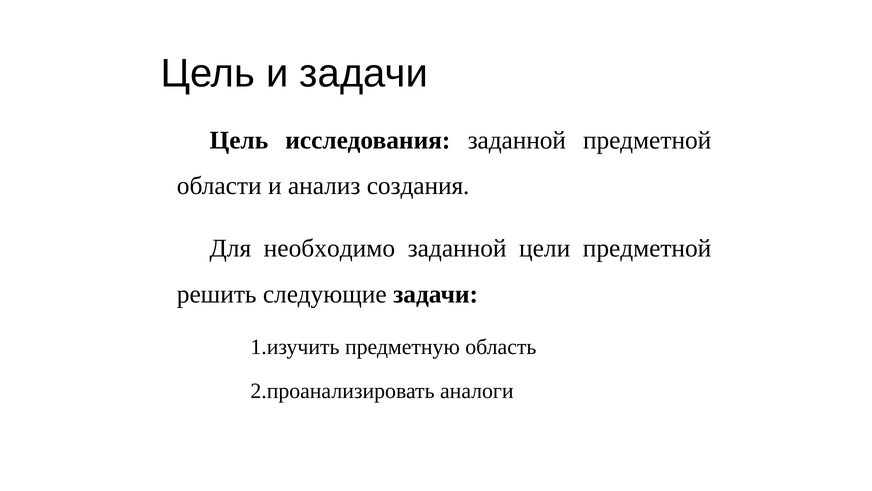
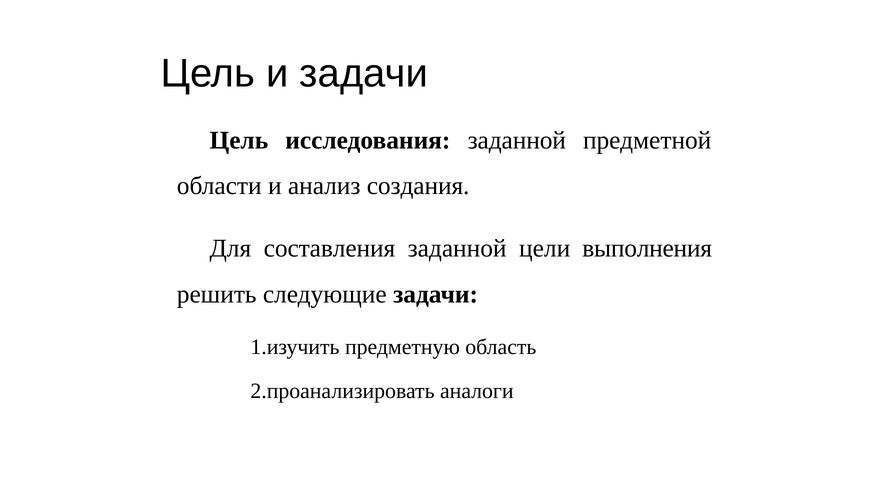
необходимо: необходимо -> составления (329, 248)
цели предметной: предметной -> выполнения (647, 248)
